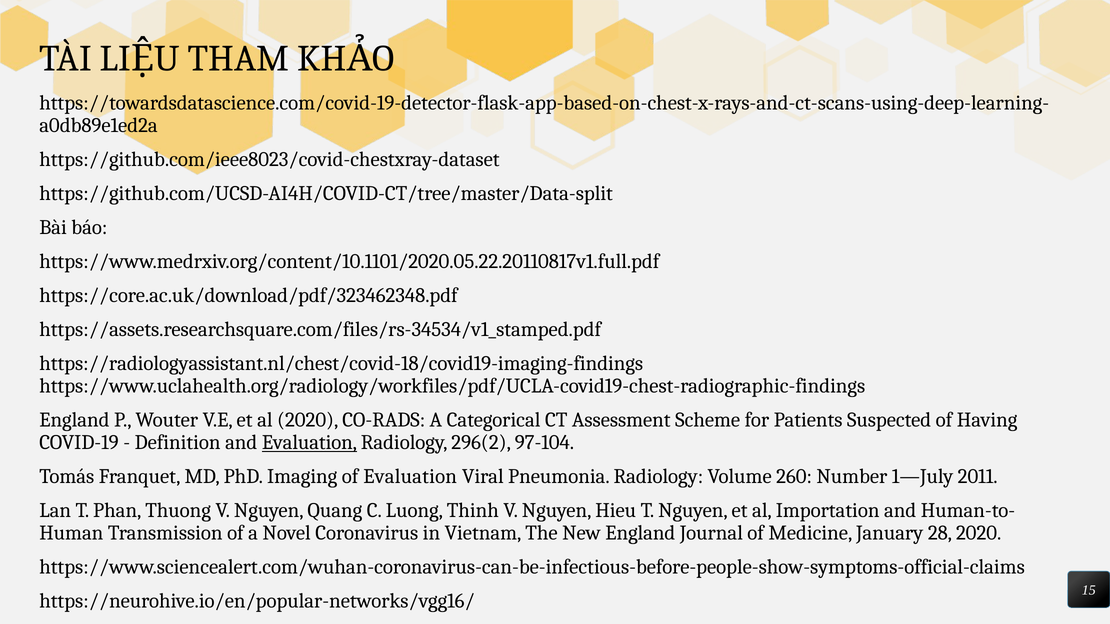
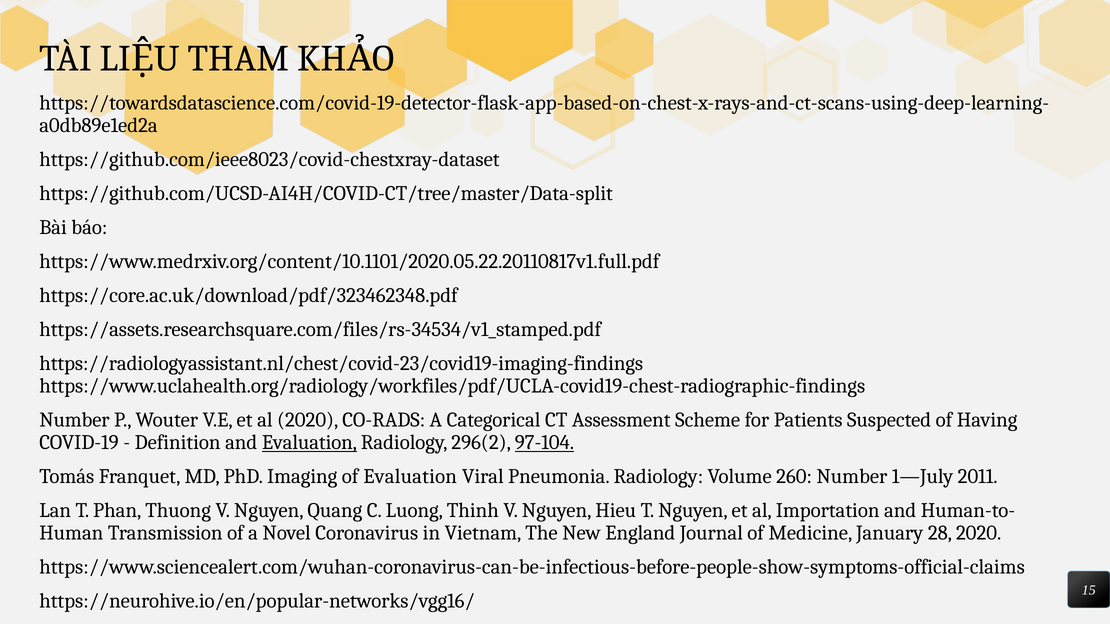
https://radiologyassistant.nl/chest/covid-18/covid19-imaging-findings: https://radiologyassistant.nl/chest/covid-18/covid19-imaging-findings -> https://radiologyassistant.nl/chest/covid-23/covid19-imaging-findings (341, 364)
England: England -> Number (74, 420)
97-104 underline: none -> present (544, 443)
